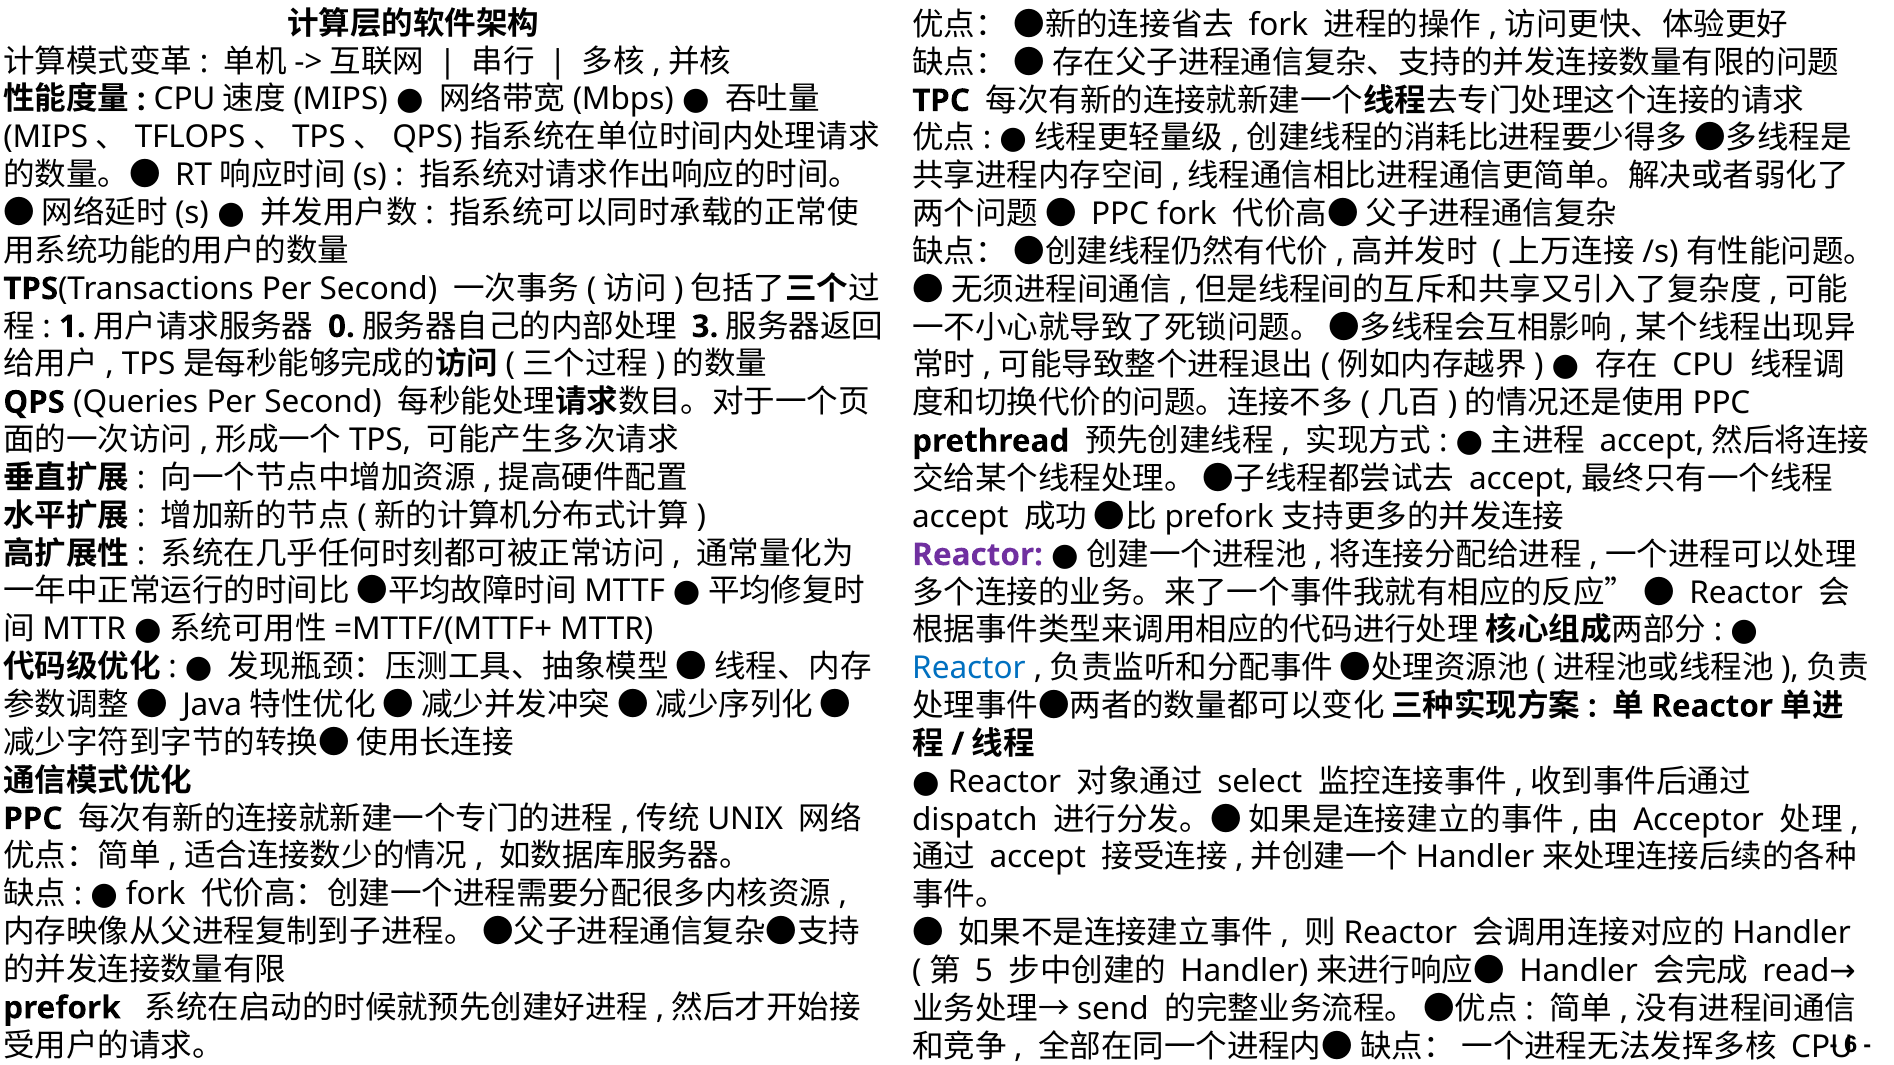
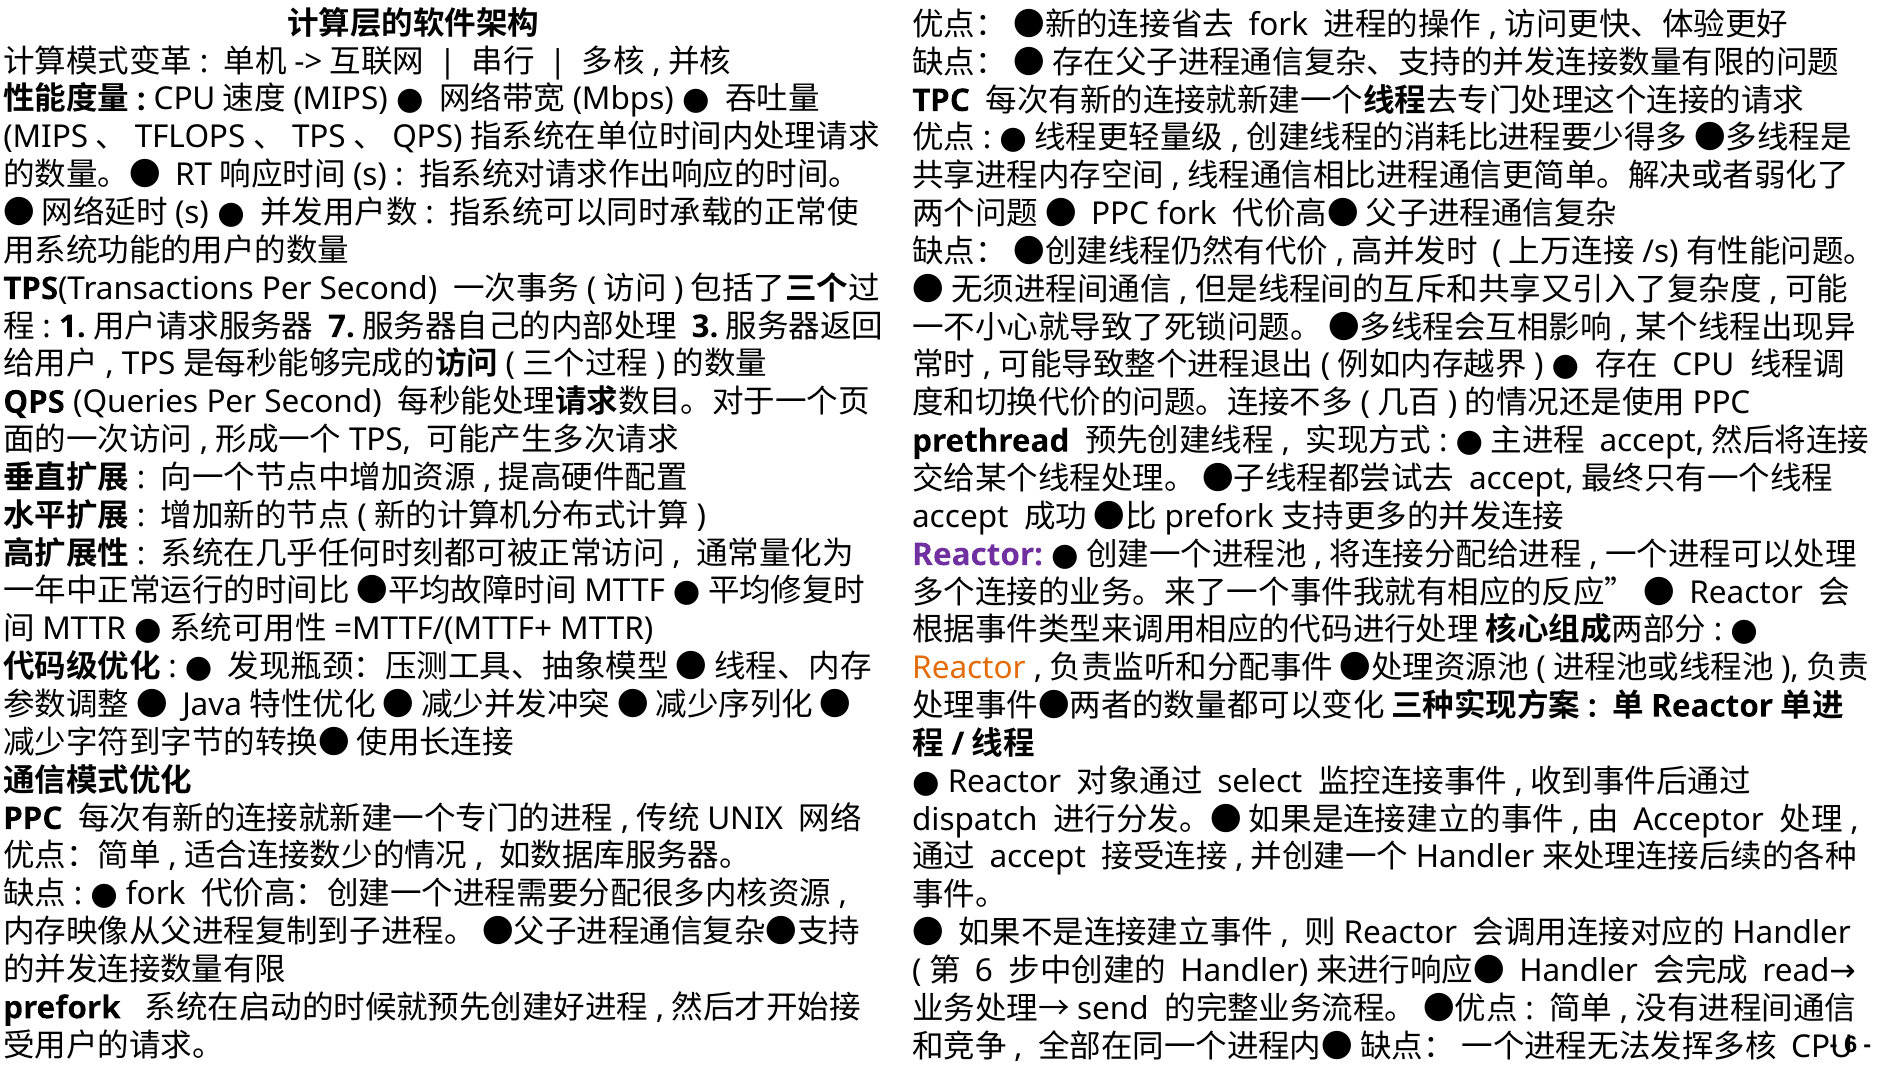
0: 0 -> 7 (341, 327)
Reactor colour: blue -> orange (969, 669)
5: 5 -> 6 (984, 971)
